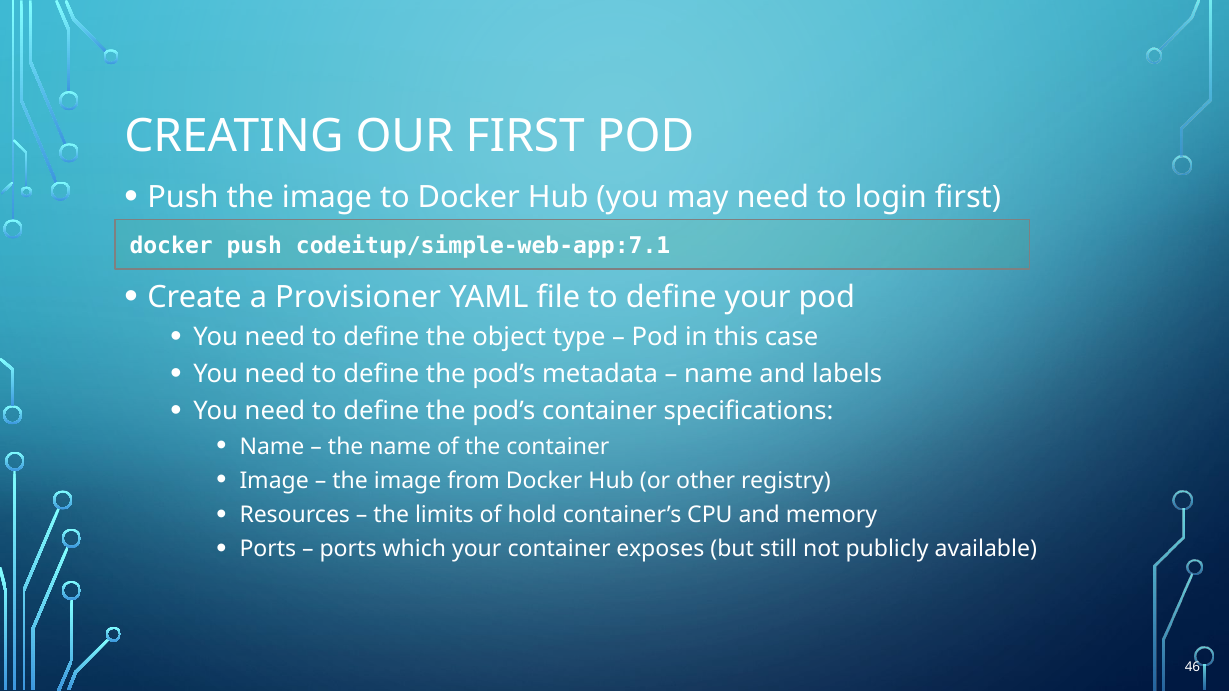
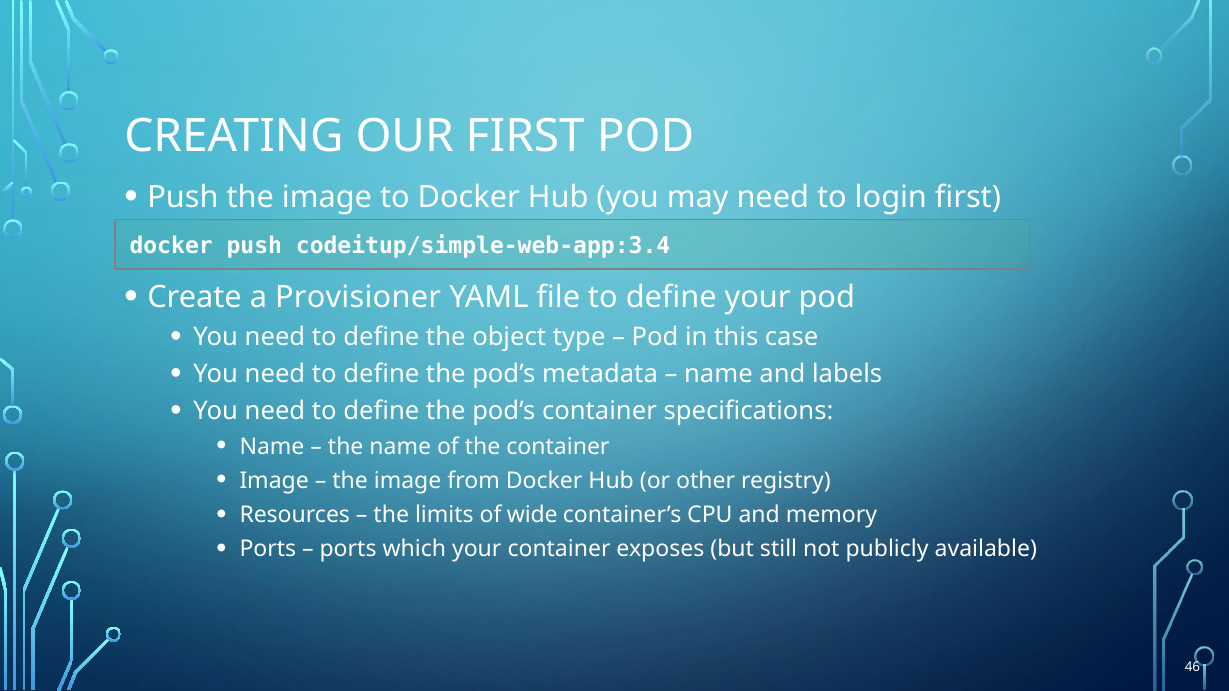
codeitup/simple-web-app:7.1: codeitup/simple-web-app:7.1 -> codeitup/simple-web-app:3.4 (483, 246)
hold: hold -> wide (532, 515)
